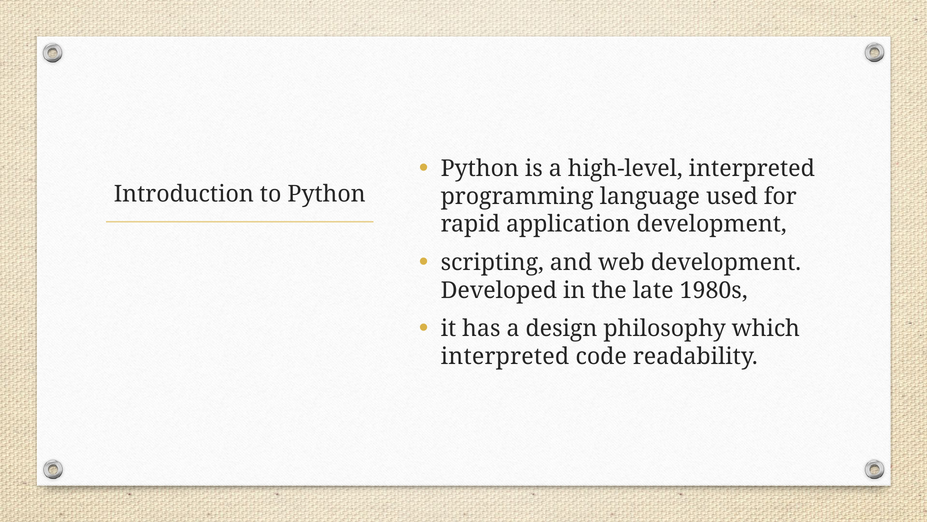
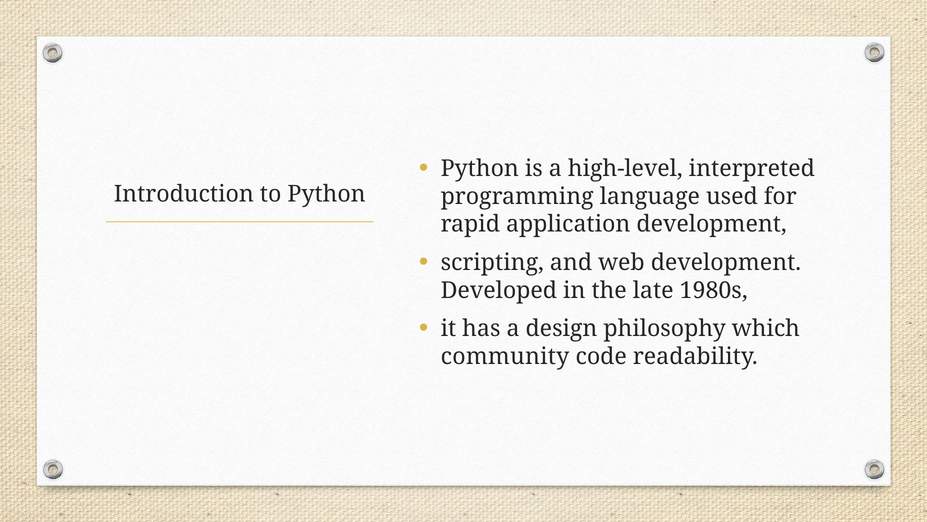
interpreted: interpreted -> community (505, 356)
